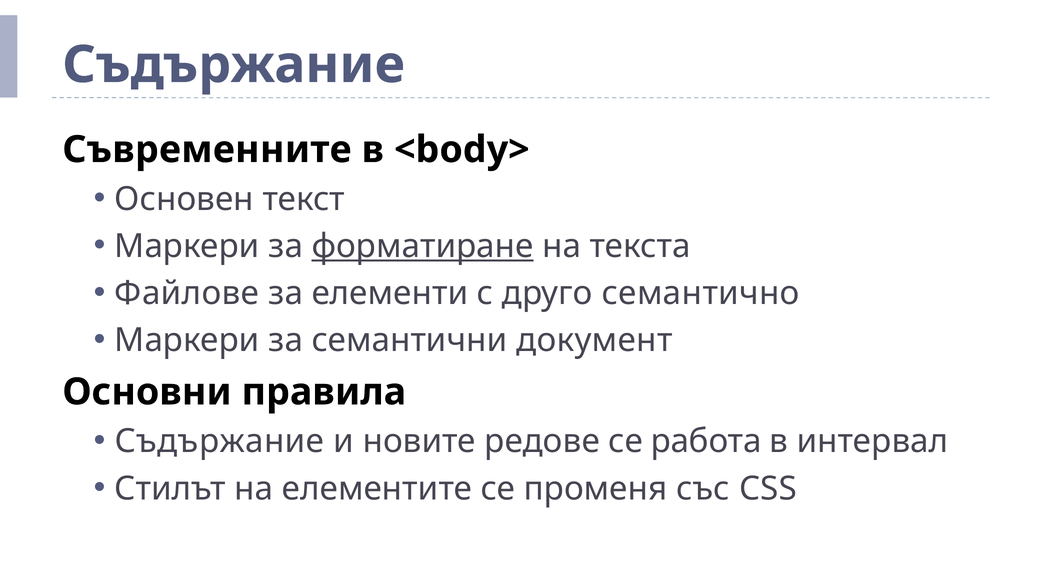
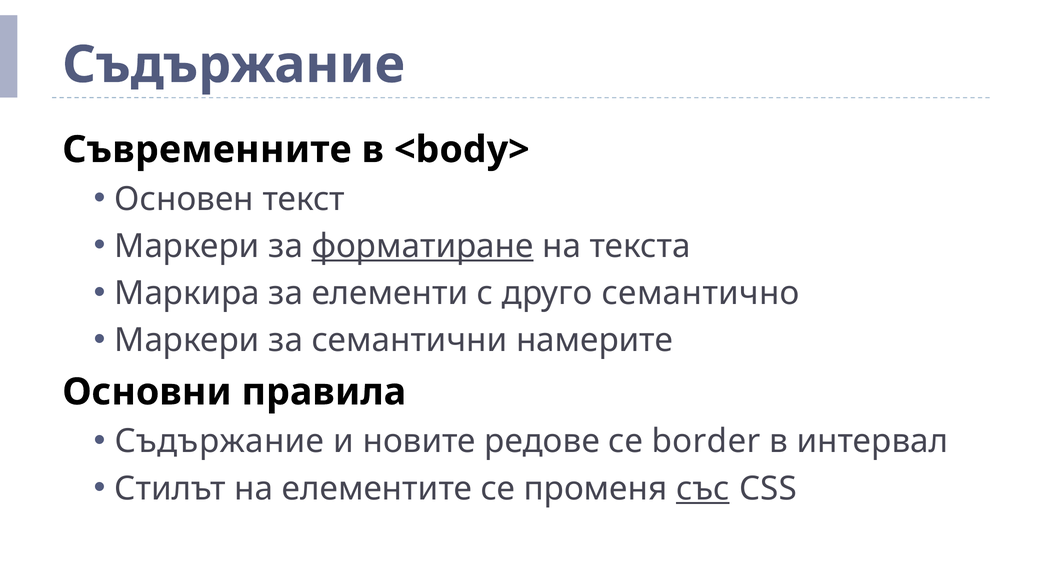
Файлове: Файлове -> Маркира (187, 293)
документ: документ -> намерите (595, 341)
работа: работа -> border (706, 442)
със underline: none -> present (703, 489)
